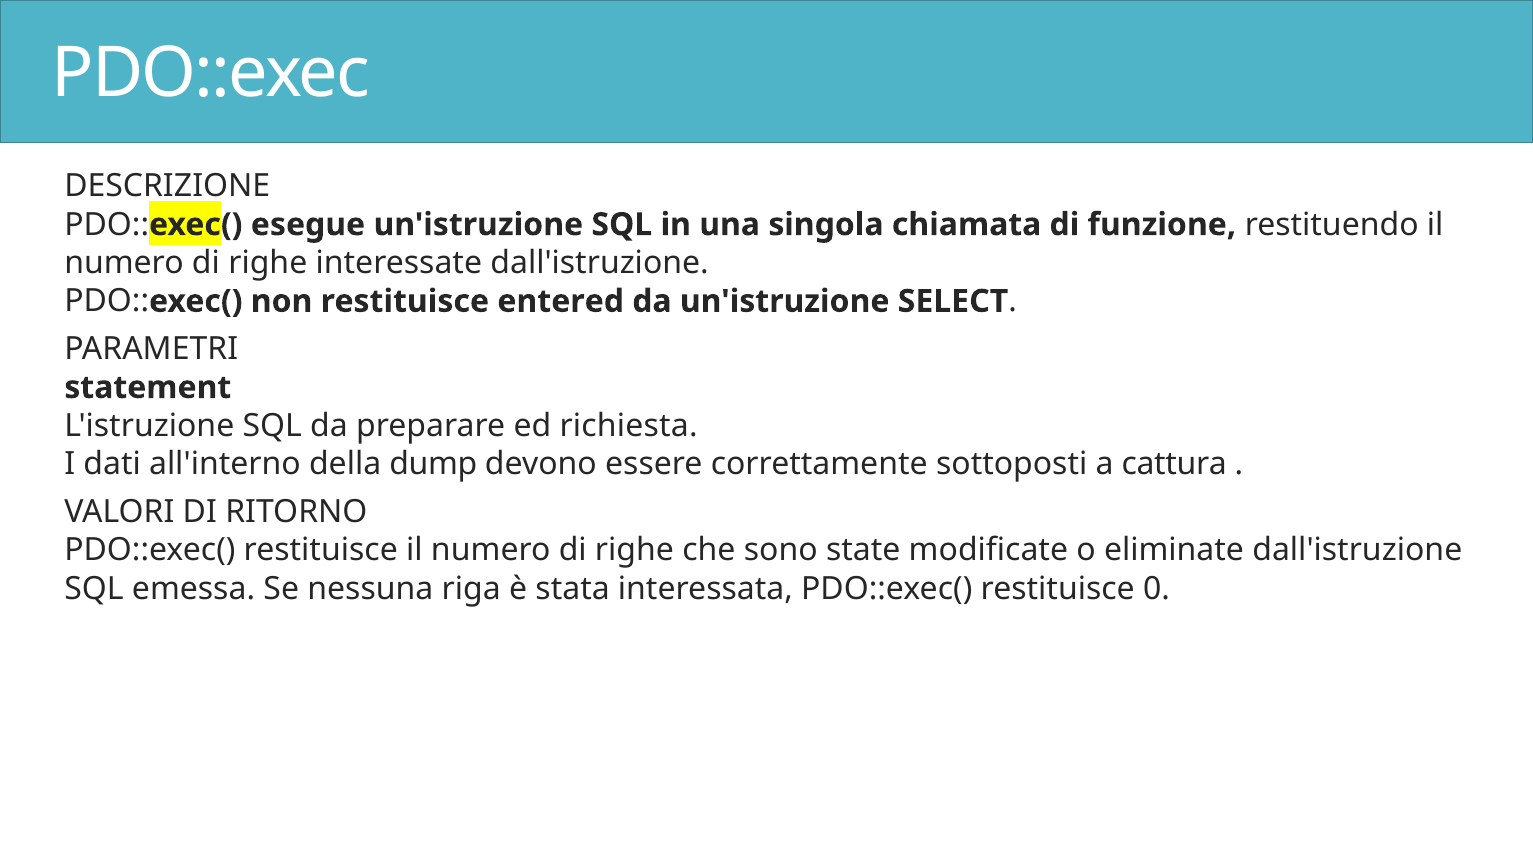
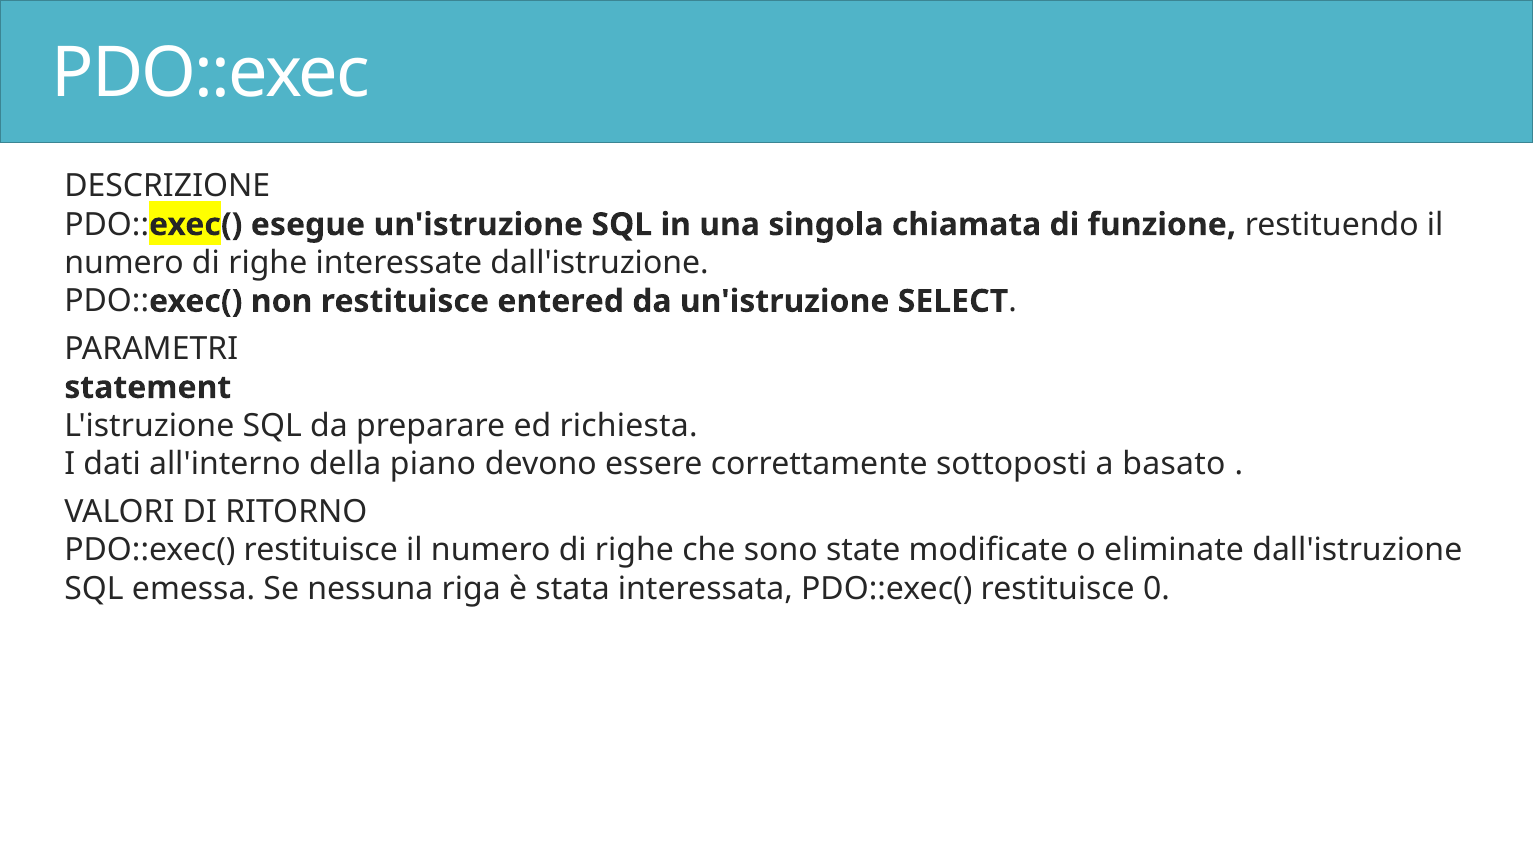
dump: dump -> piano (433, 464)
cattura: cattura -> basato (1174, 464)
